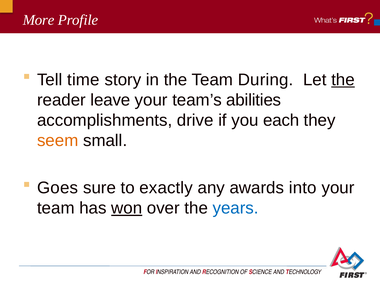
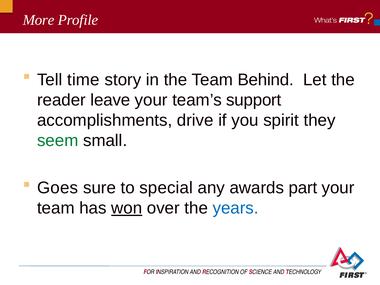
During: During -> Behind (266, 80)
the underline: present -> none (343, 80)
abilities: abilities -> support (254, 100)
each: each -> spirit (281, 120)
seem colour: orange -> green (58, 141)
exactly: exactly -> special (166, 188)
into: into -> part (303, 188)
